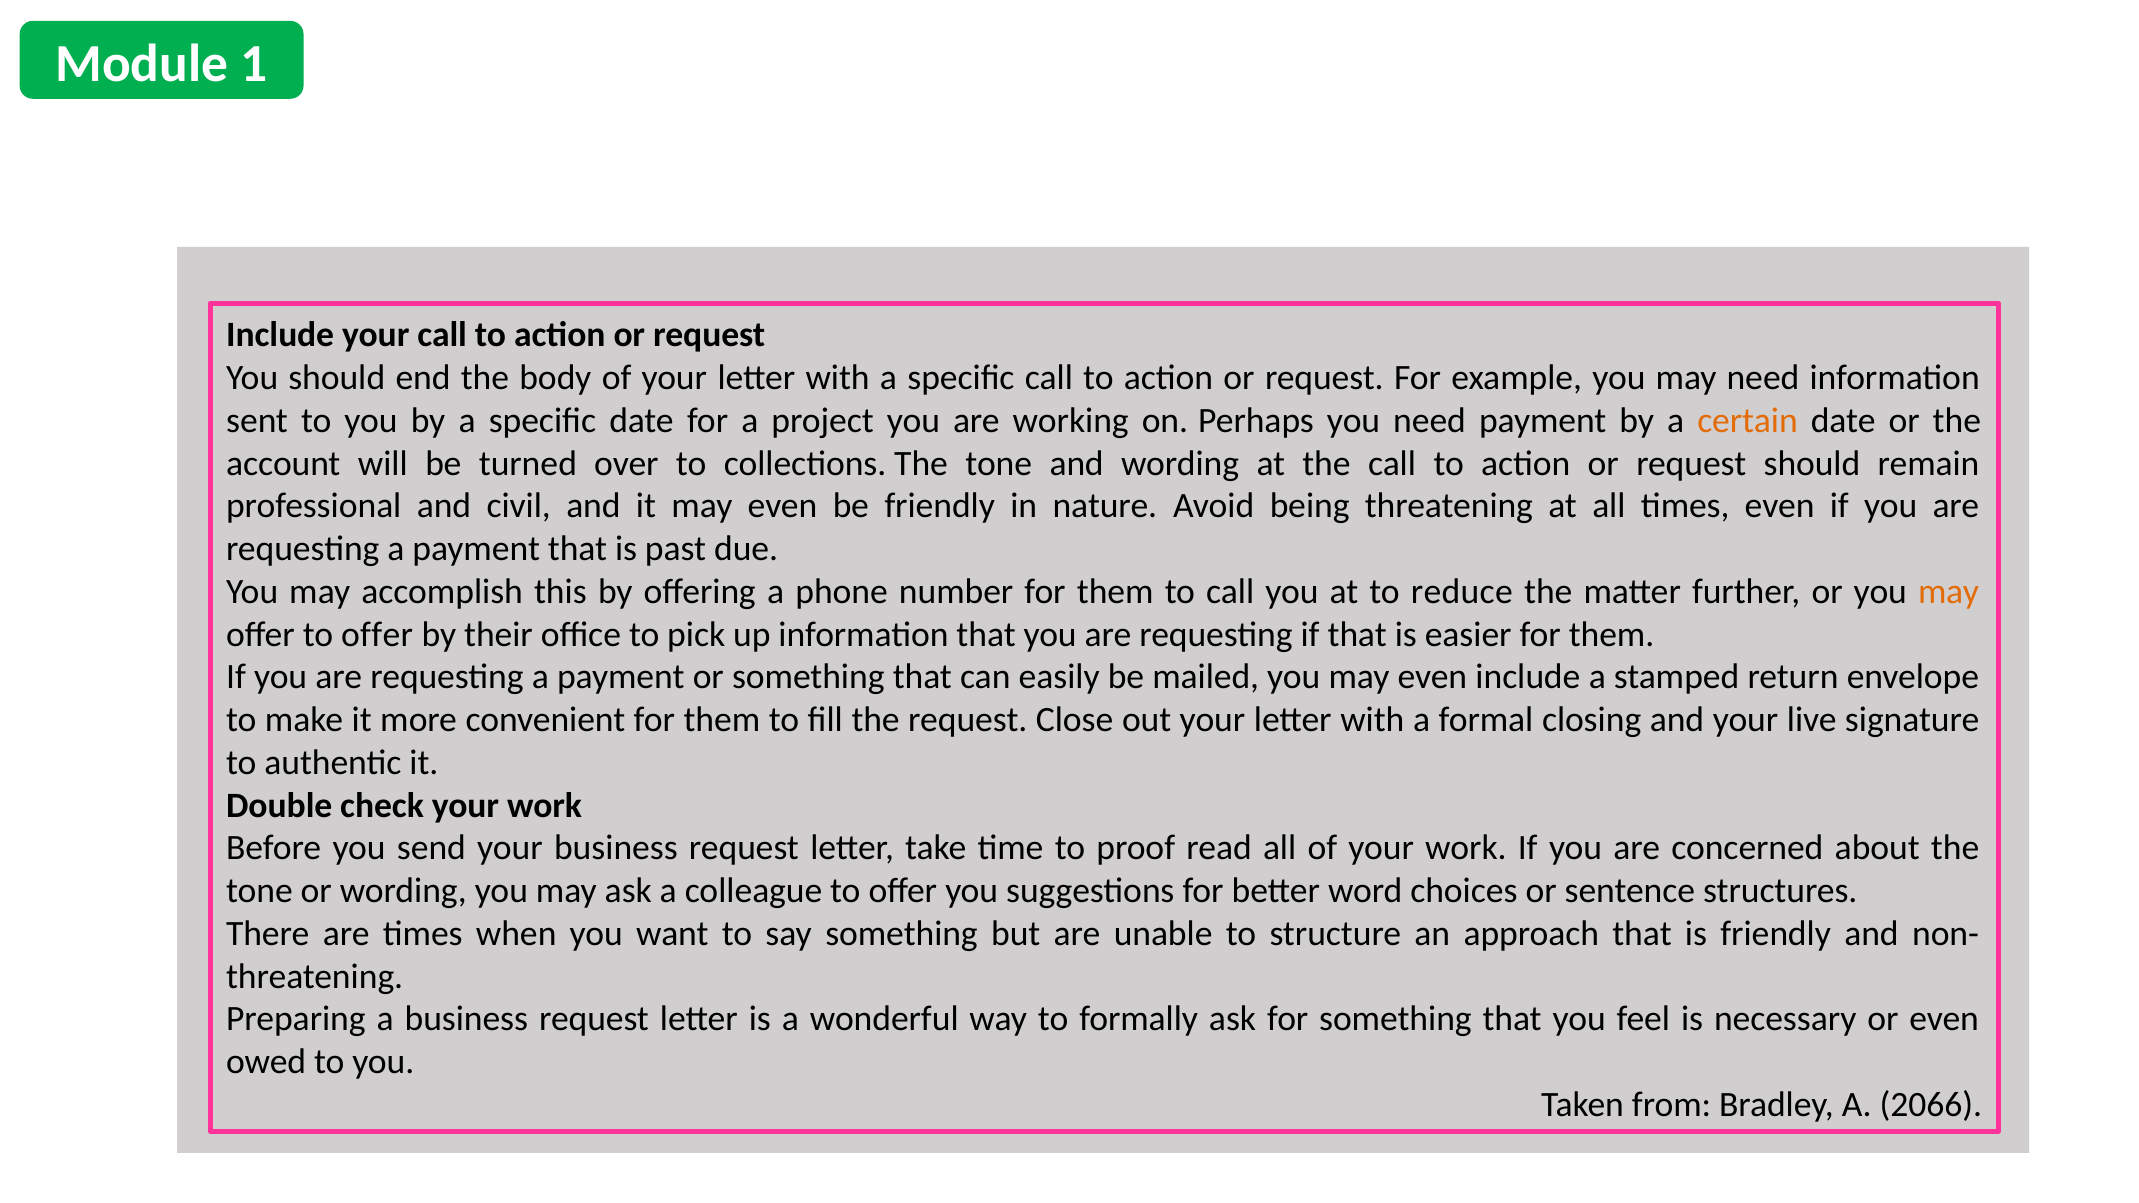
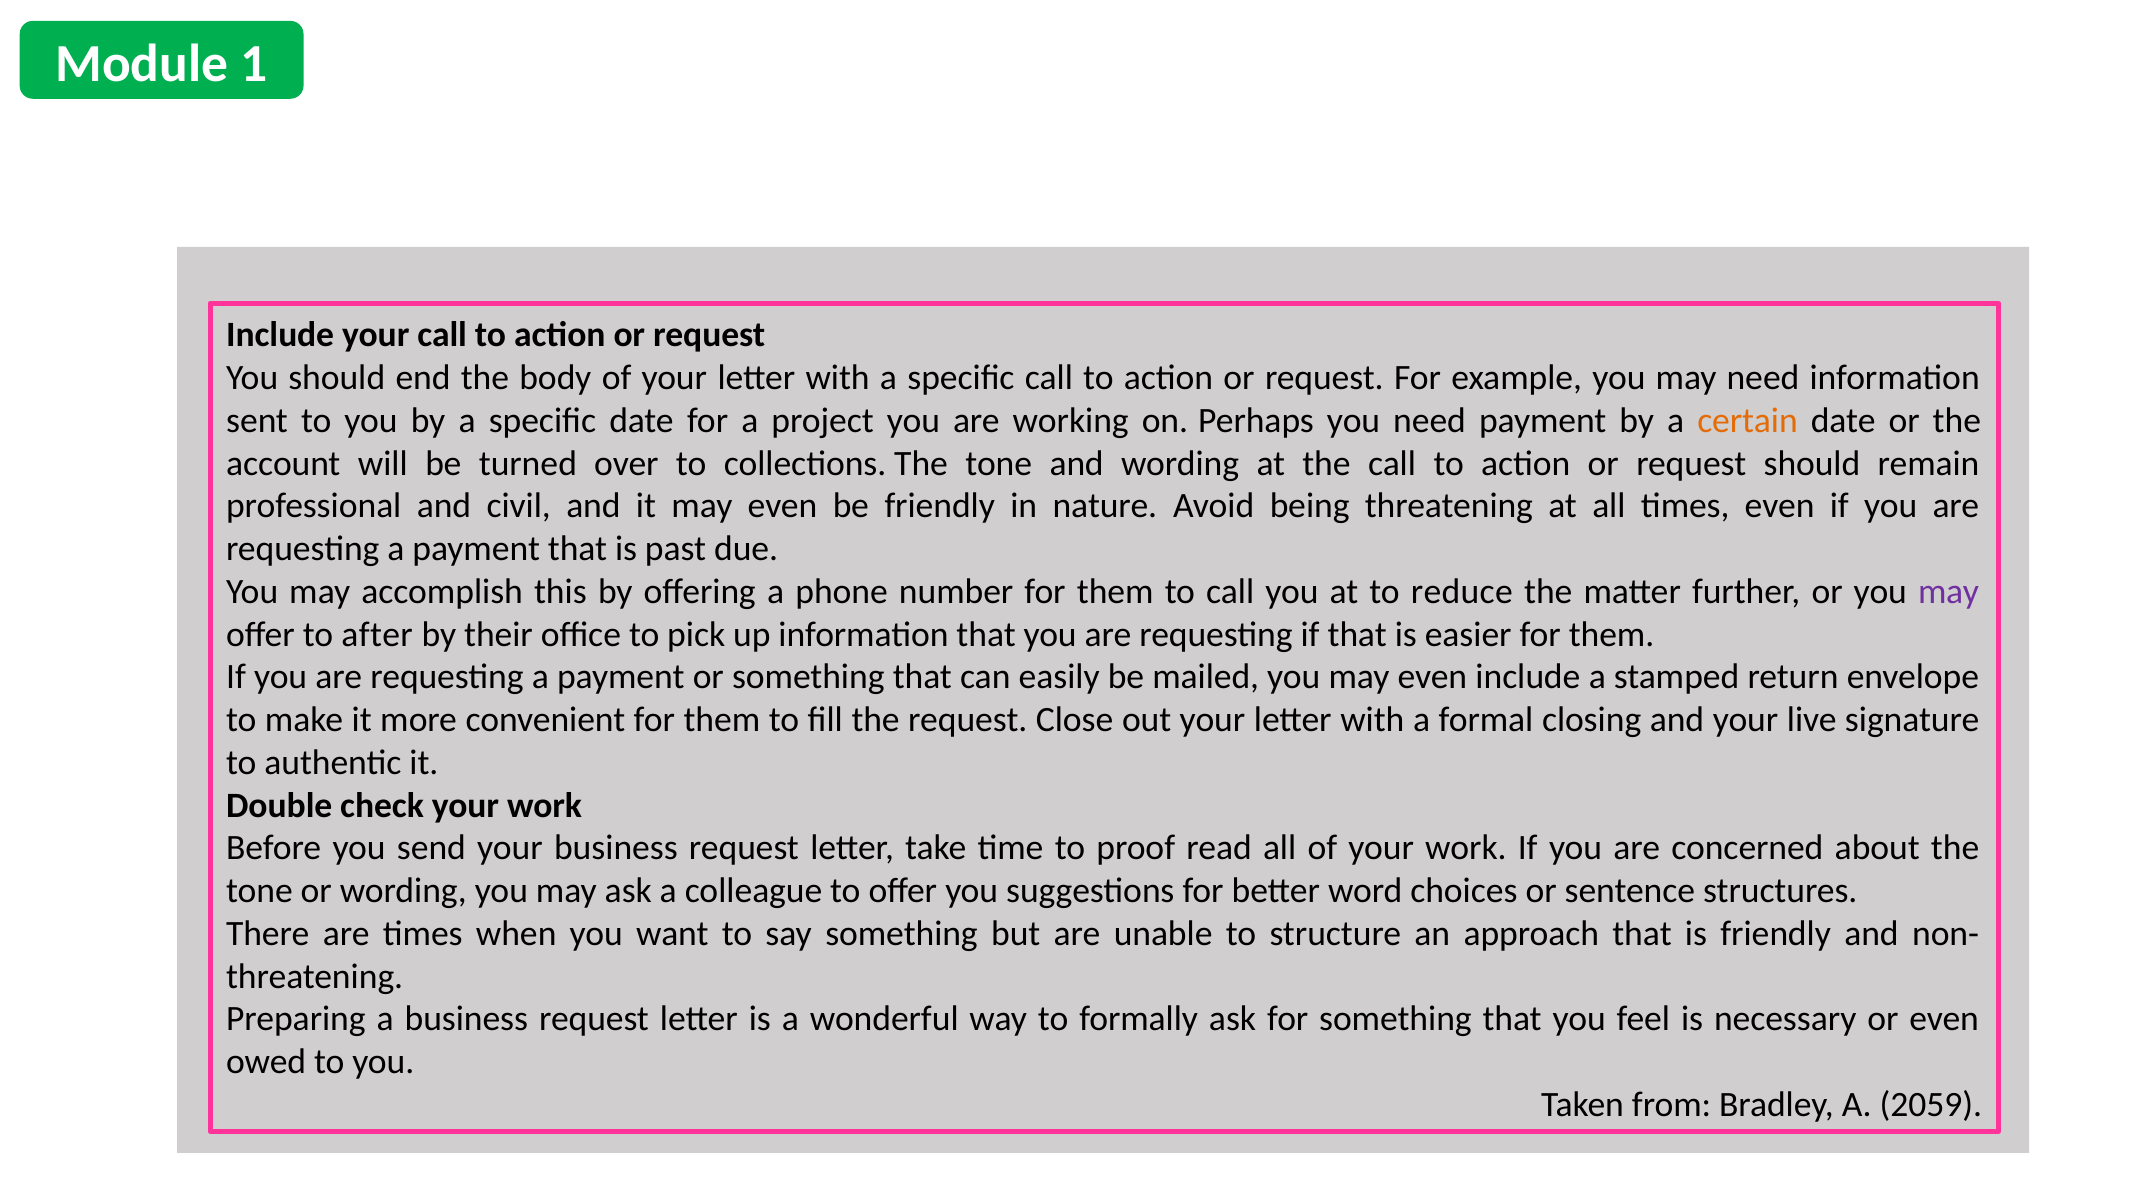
may colour: orange -> purple (1949, 592)
offer to offer: offer -> after (377, 634)
2066: 2066 -> 2059 (1931, 1105)
